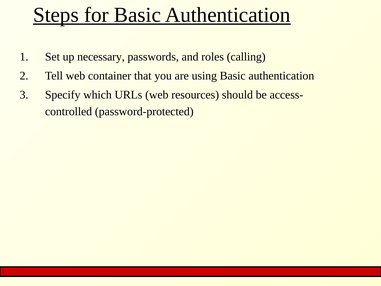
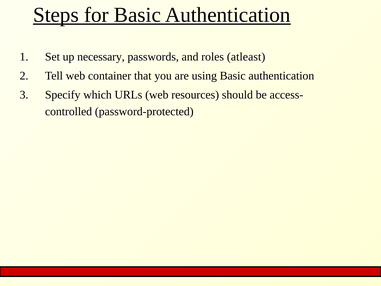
calling: calling -> atleast (246, 57)
